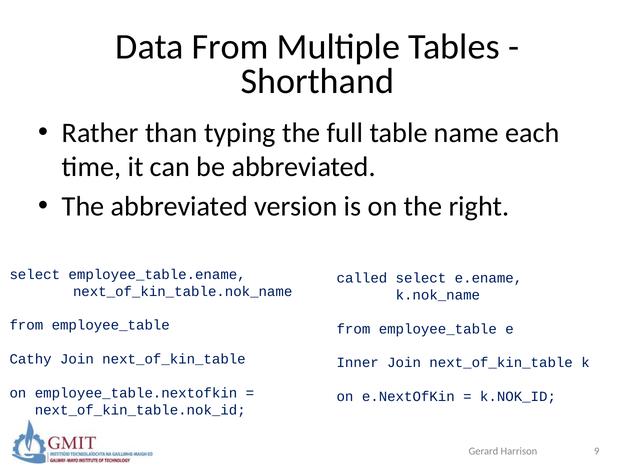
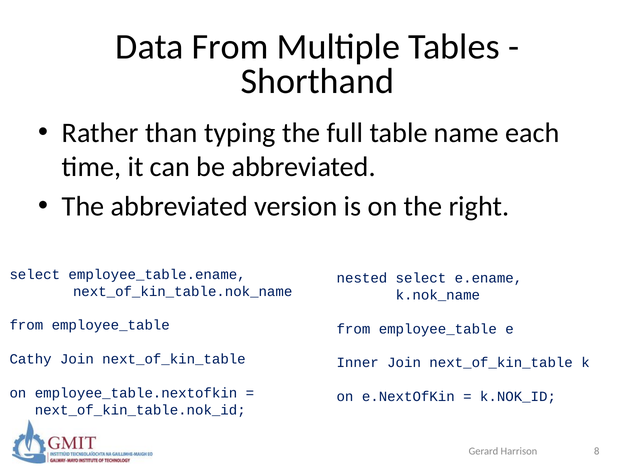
called: called -> nested (362, 278)
9: 9 -> 8 (597, 451)
